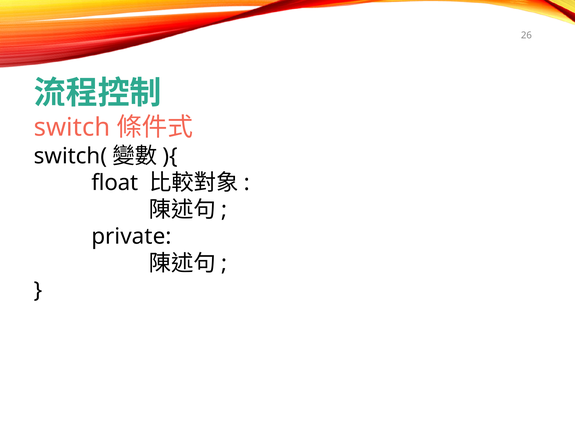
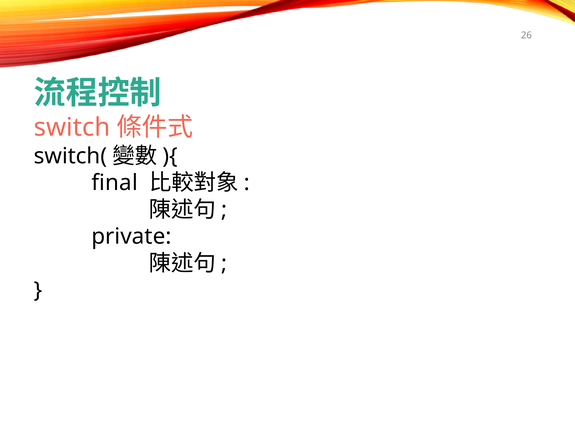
float: float -> final (115, 183)
